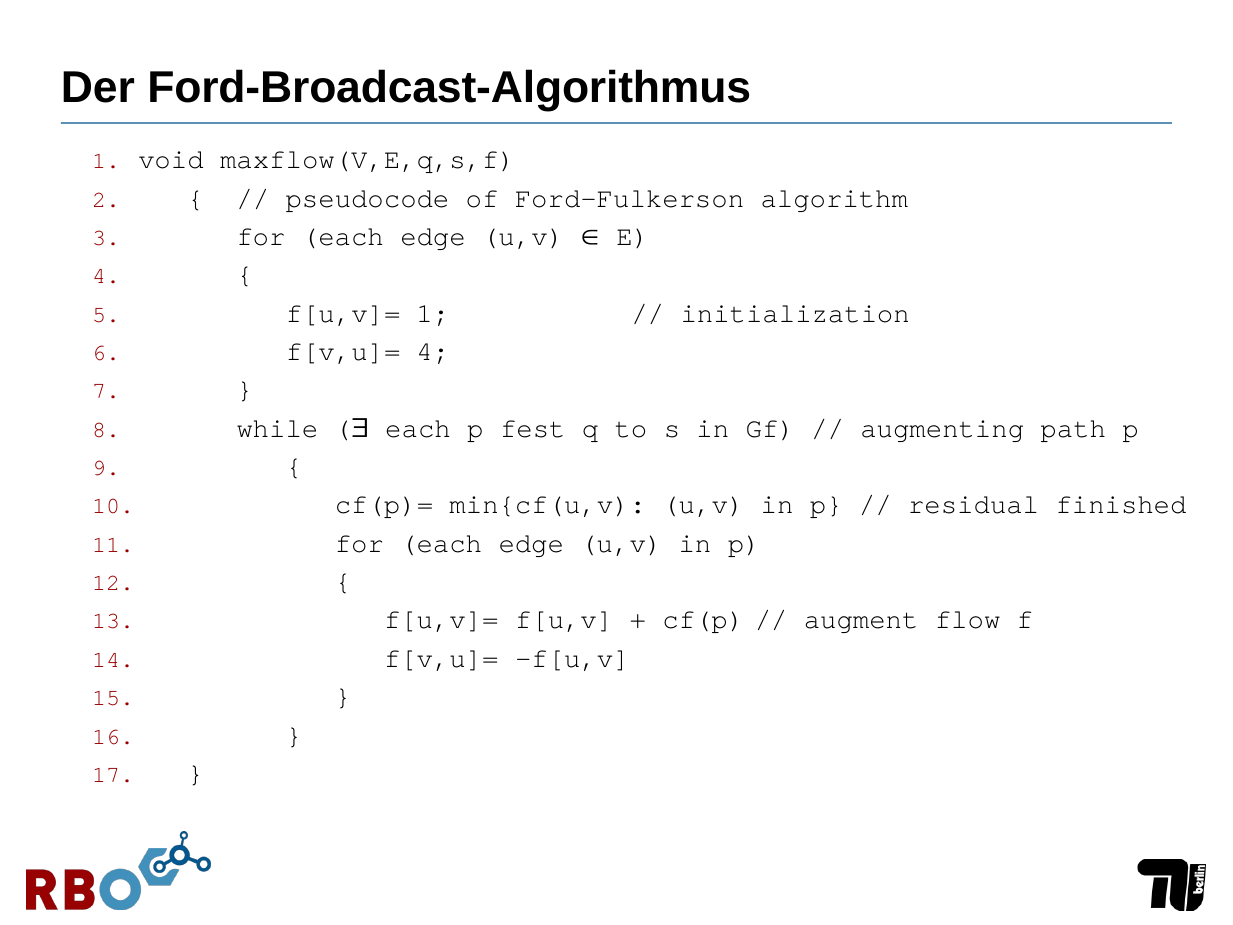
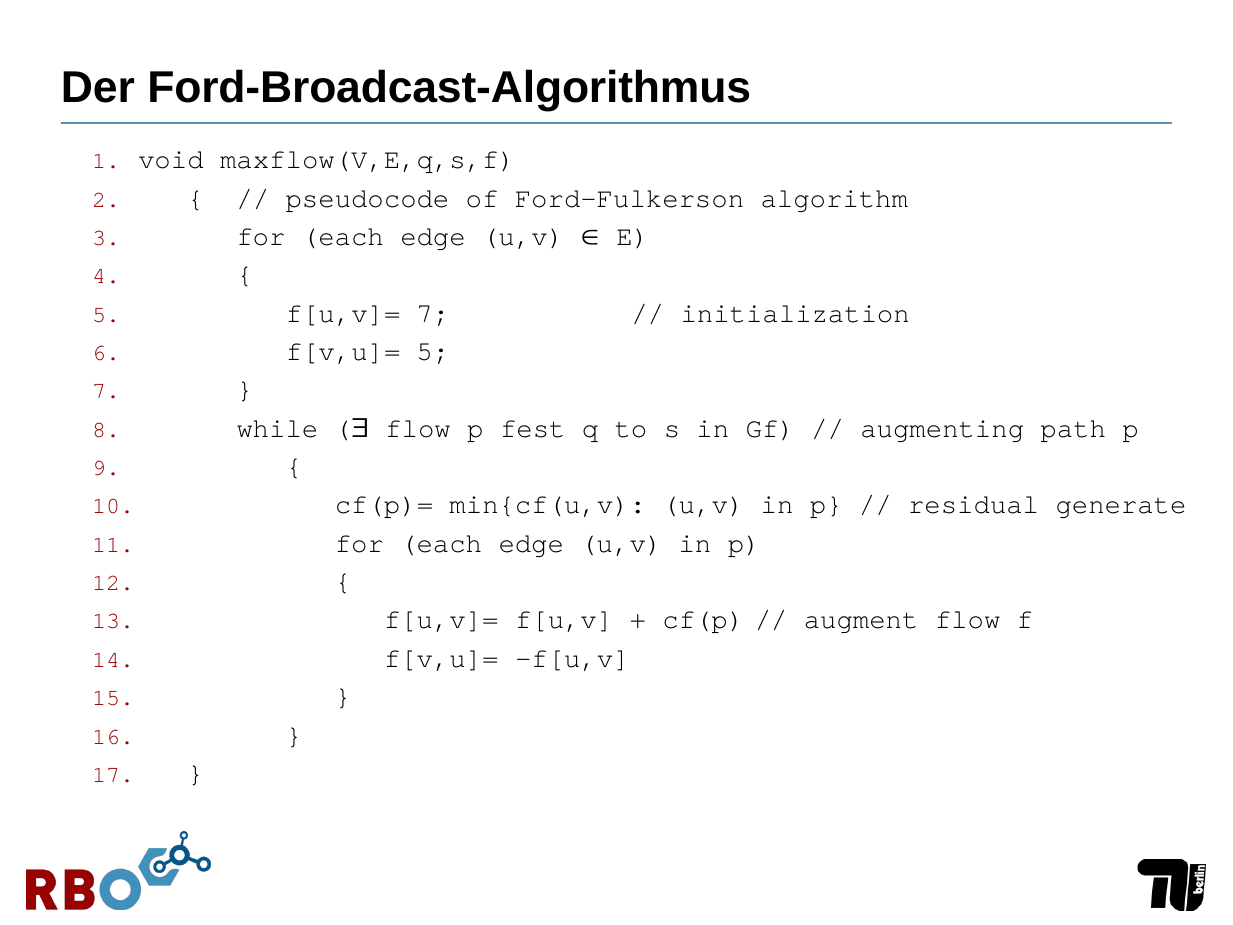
f[u,v]= 1: 1 -> 7 (433, 313)
f[v,u]= 4: 4 -> 5 (433, 351)
each: each -> flow (418, 428)
finished: finished -> generate (1121, 505)
